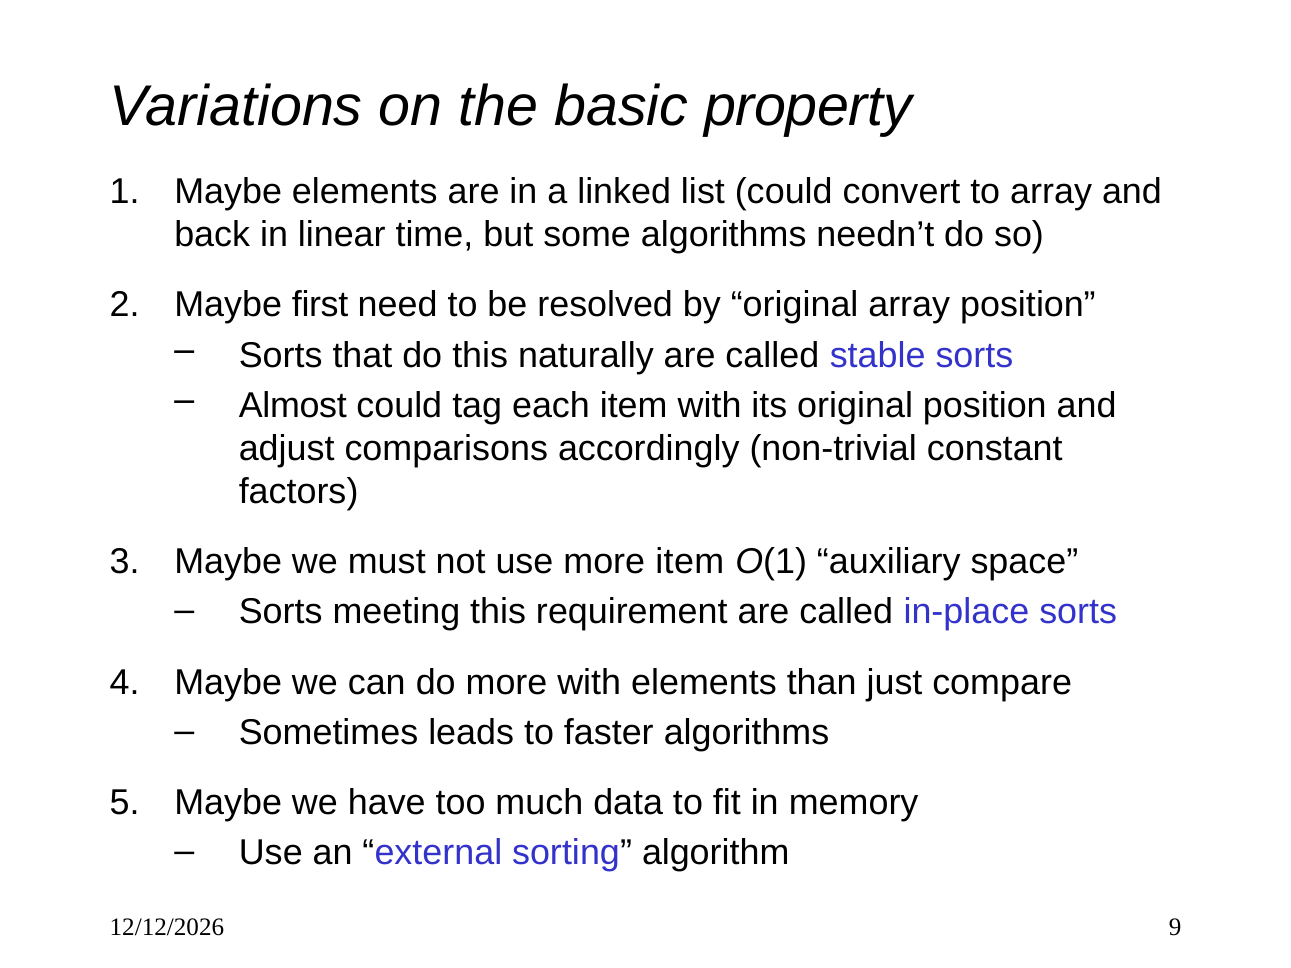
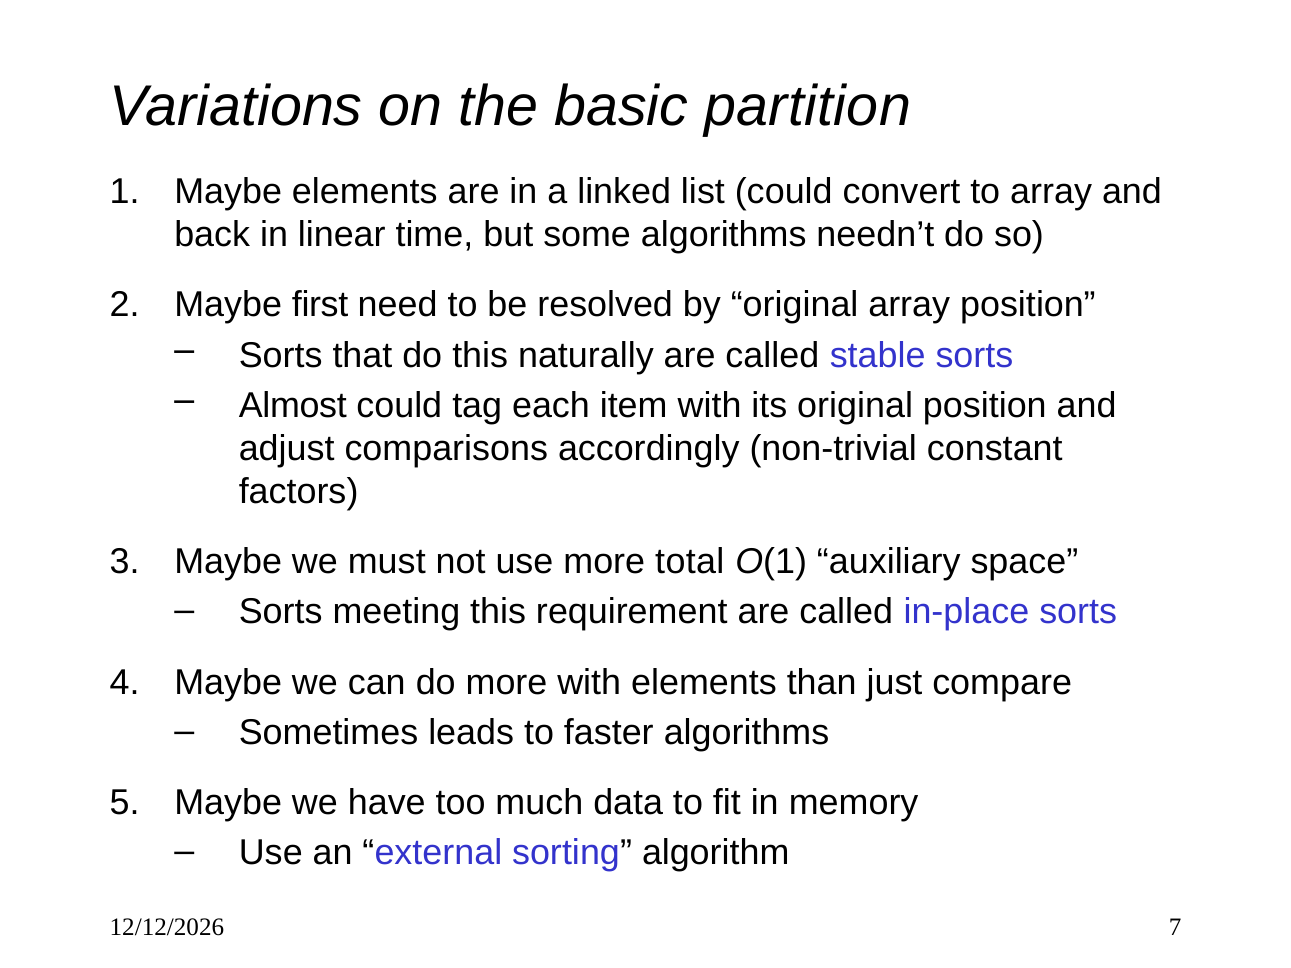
property: property -> partition (808, 106)
more item: item -> total (690, 562)
9: 9 -> 7 (1175, 927)
